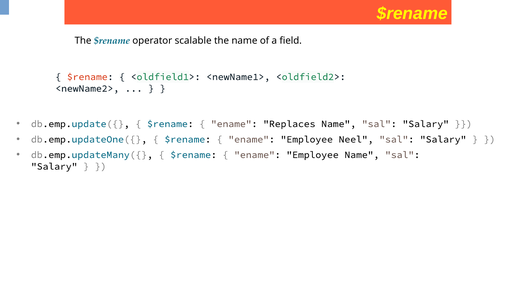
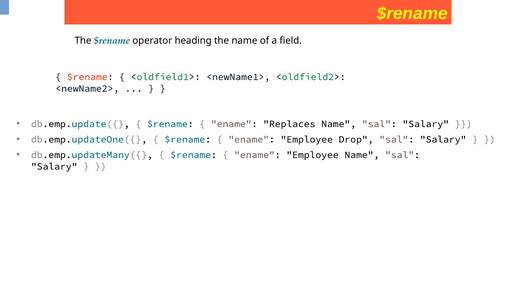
scalable: scalable -> heading (193, 41)
Neel: Neel -> Drop (356, 139)
